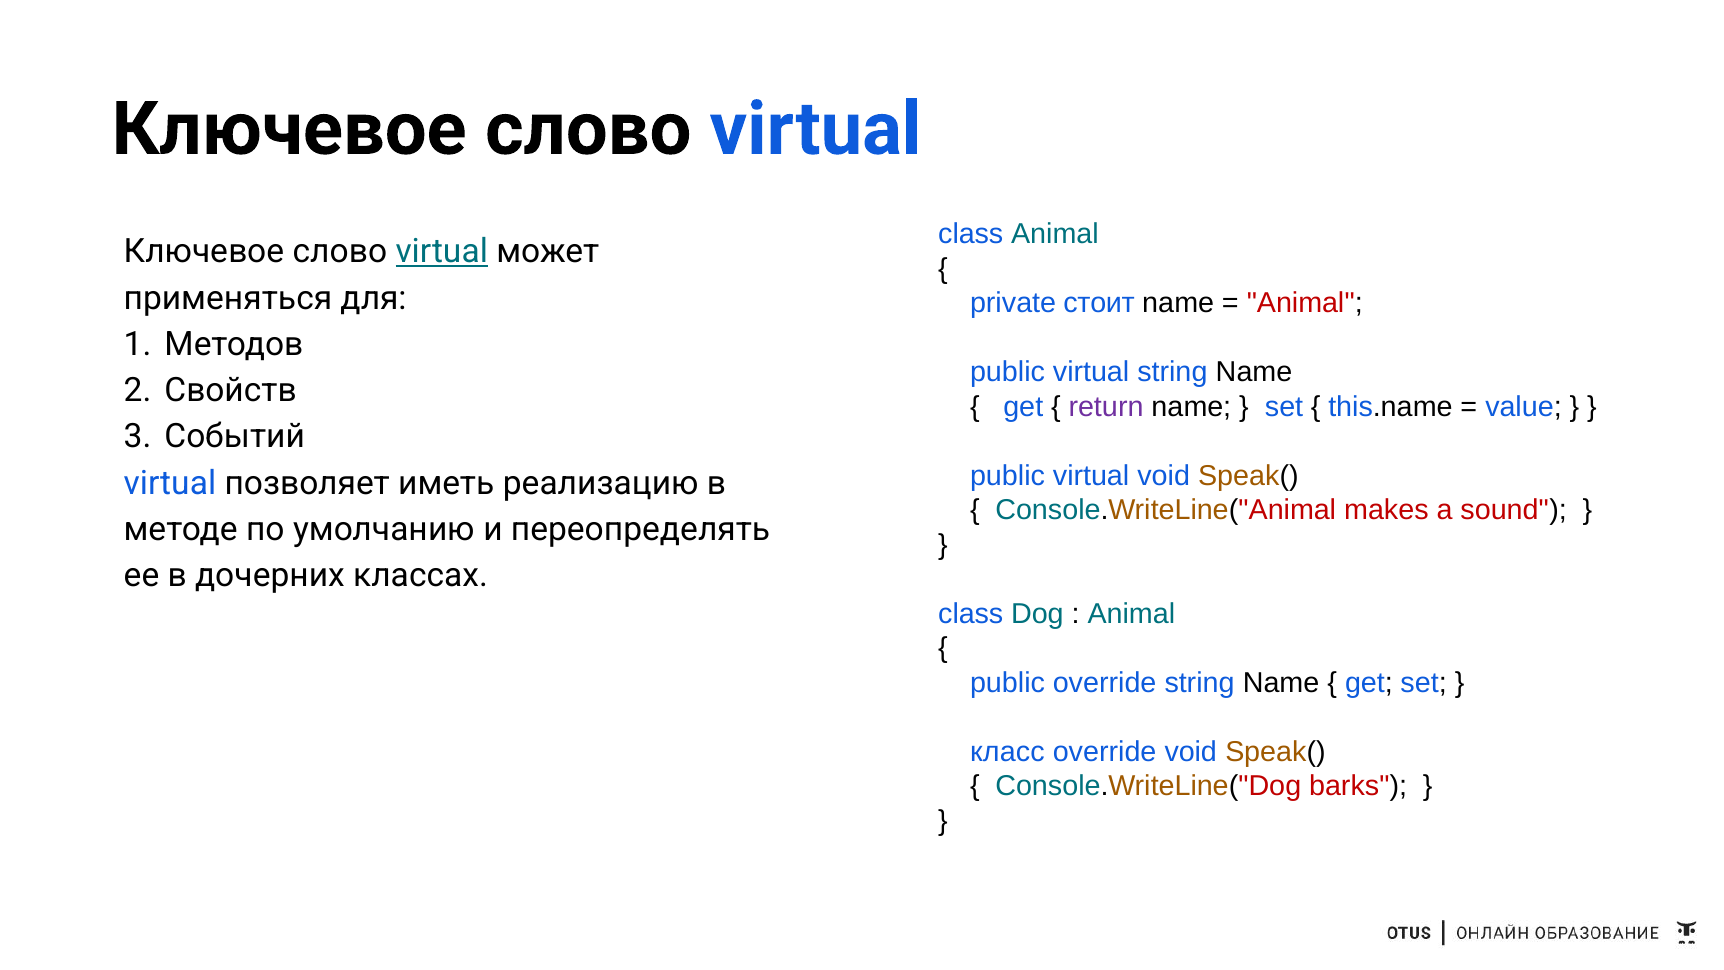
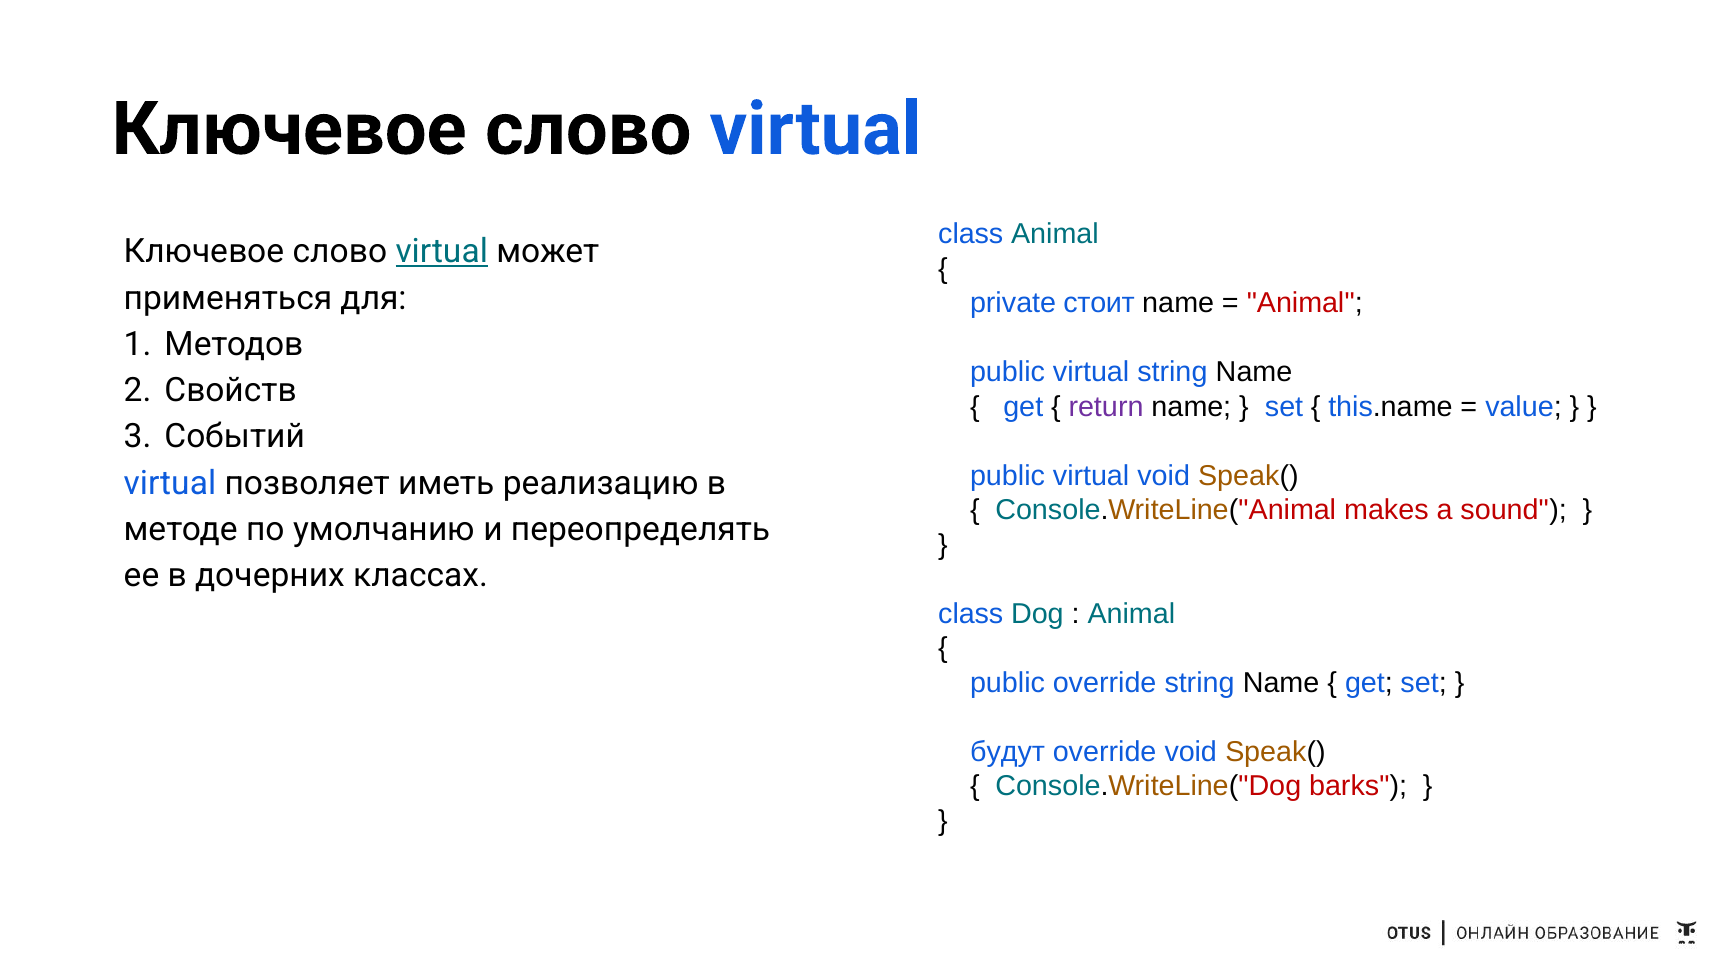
класс: класс -> будут (1008, 752)
